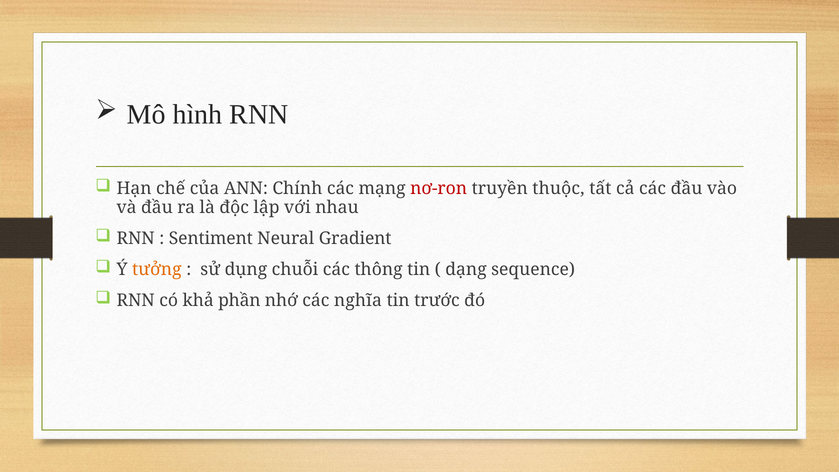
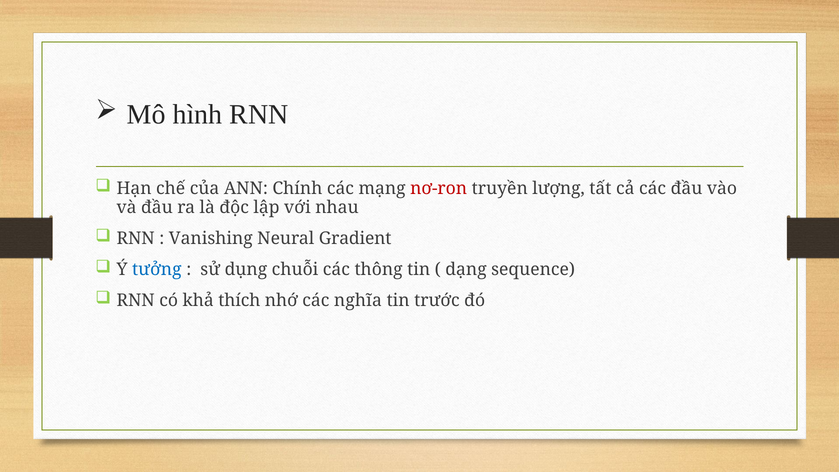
thuộc: thuộc -> lượng (559, 188)
Sentiment: Sentiment -> Vanishing (211, 238)
tưởng colour: orange -> blue (157, 270)
phần: phần -> thích (239, 301)
